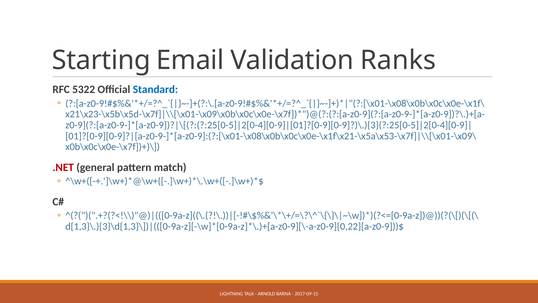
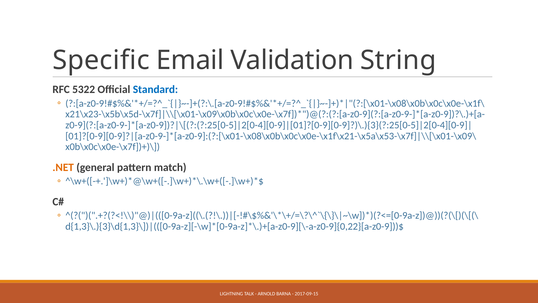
Starting: Starting -> Specific (101, 60)
Ranks: Ranks -> String (398, 60)
.NET colour: red -> orange (63, 167)
